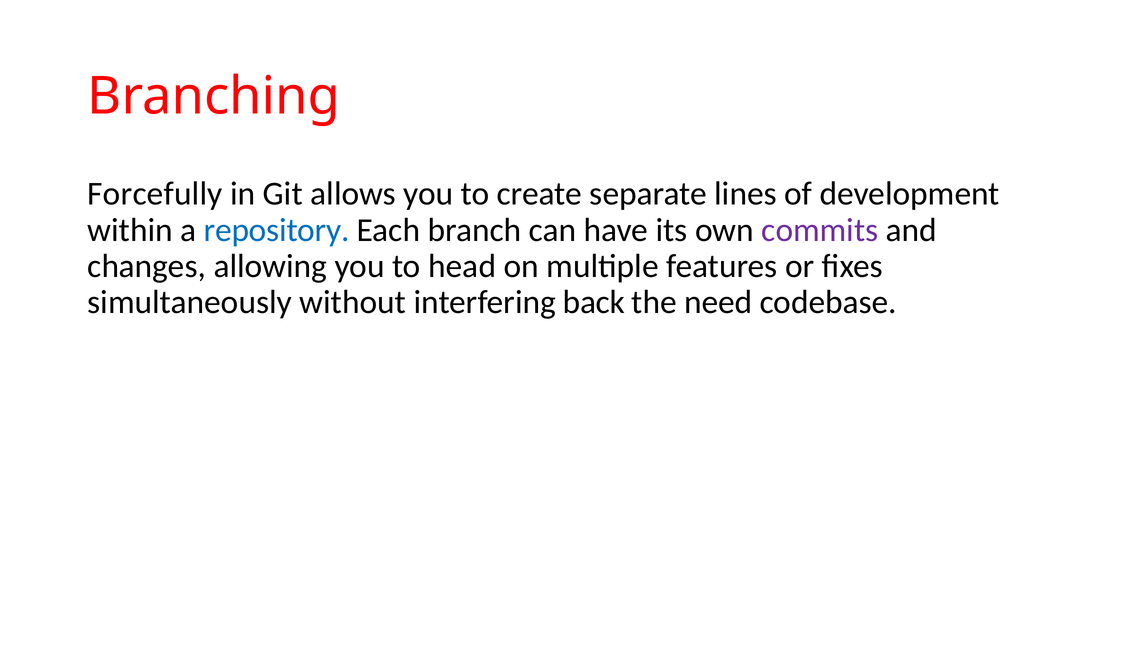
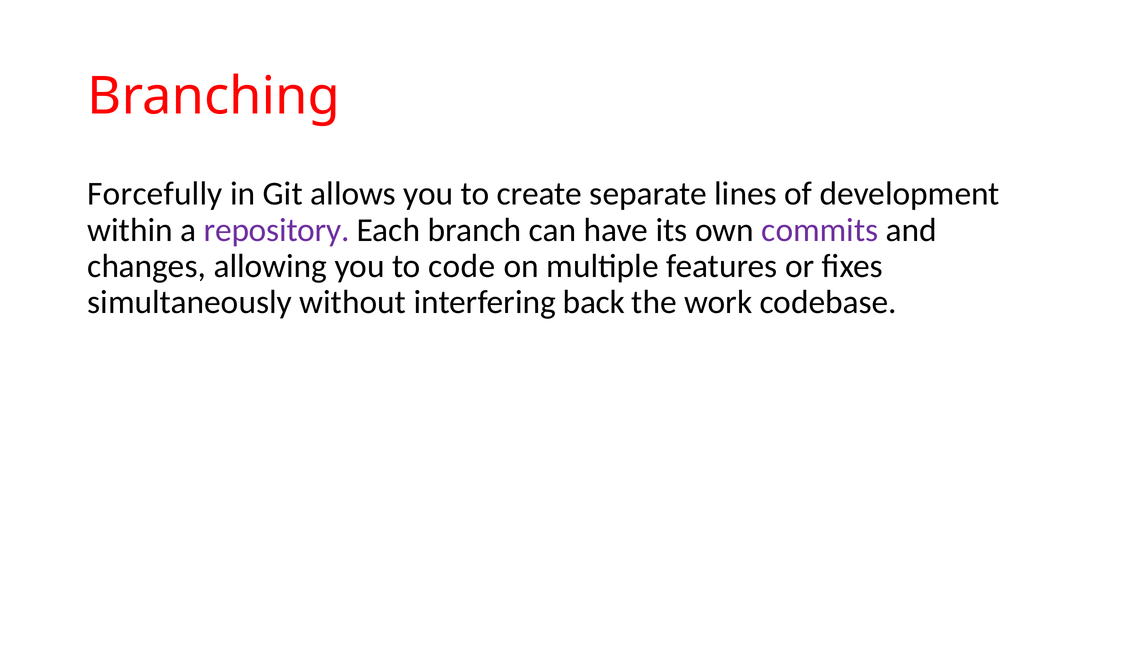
repository colour: blue -> purple (277, 230)
head: head -> code (462, 266)
need: need -> work (718, 302)
